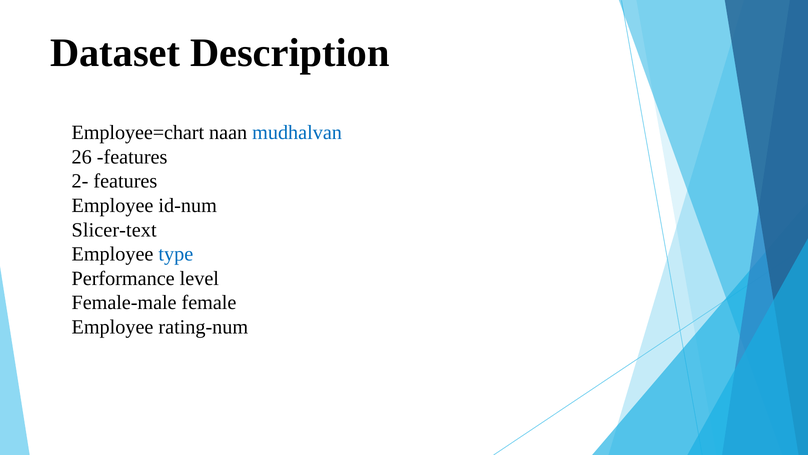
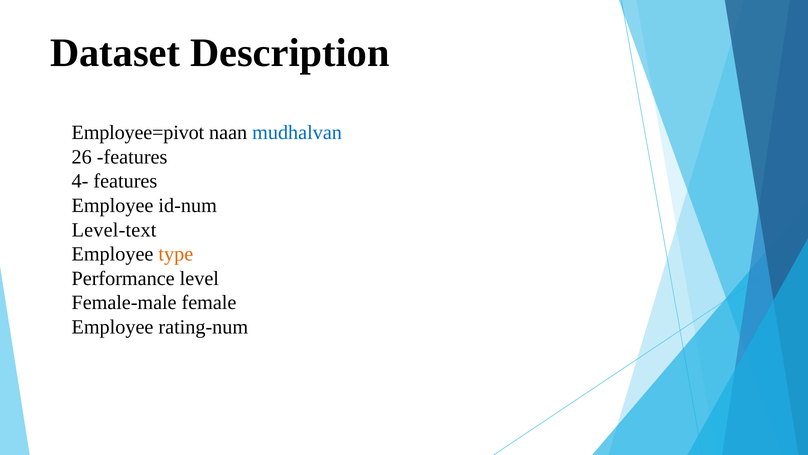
Employee=chart: Employee=chart -> Employee=pivot (138, 133)
2-: 2- -> 4- (80, 181)
Slicer-text: Slicer-text -> Level-text (114, 230)
type colour: blue -> orange (176, 254)
